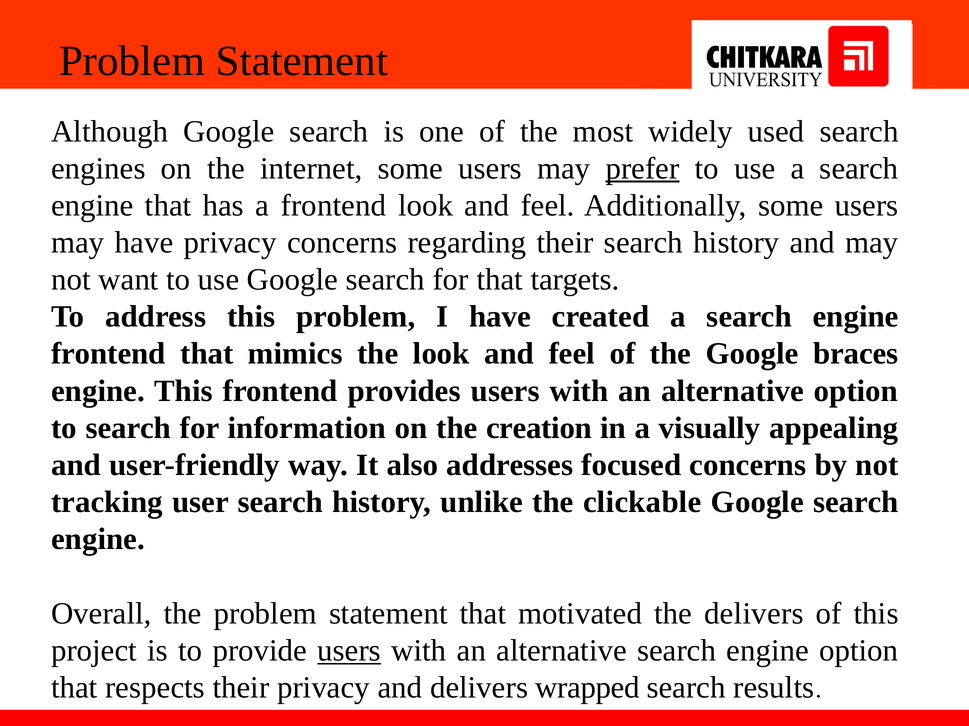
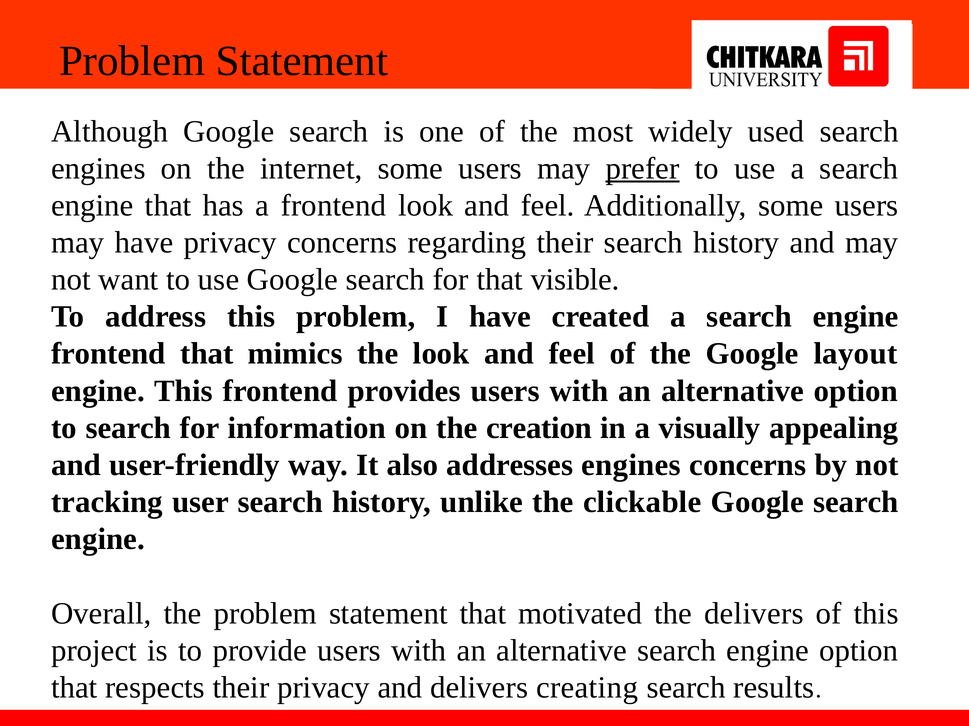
targets: targets -> visible (575, 280)
braces: braces -> layout (856, 354)
addresses focused: focused -> engines (631, 466)
users underline: present -> none (349, 651)
wrapped: wrapped -> creating (587, 688)
